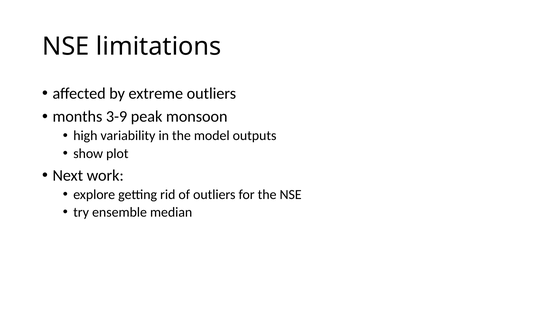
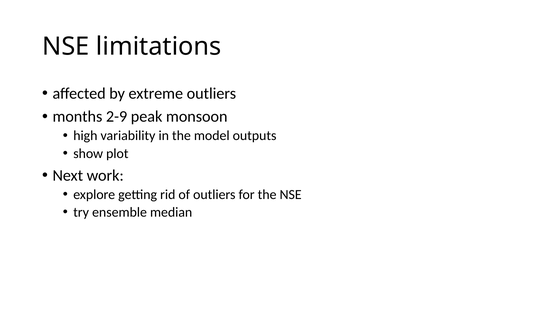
3-9: 3-9 -> 2-9 (117, 117)
